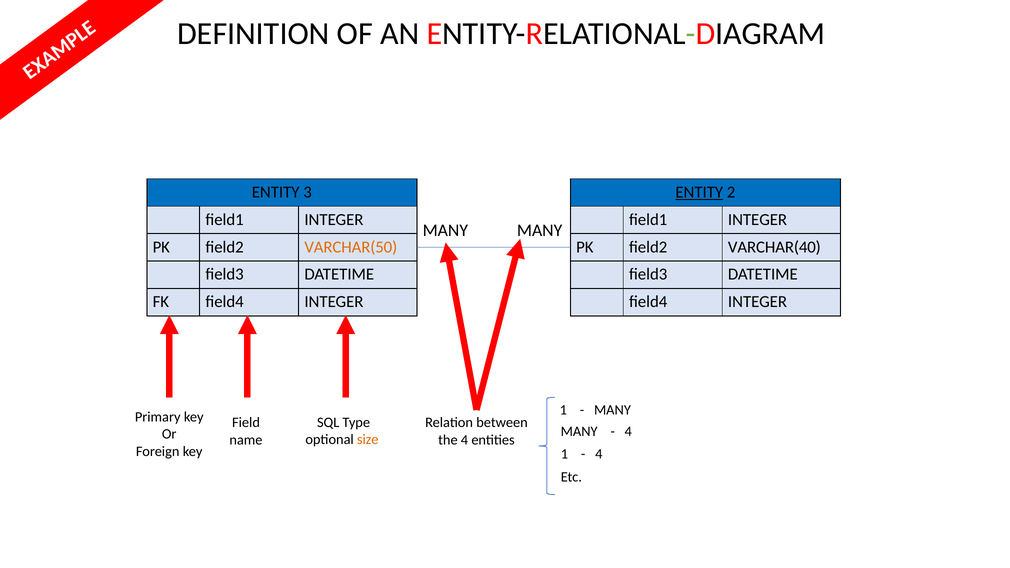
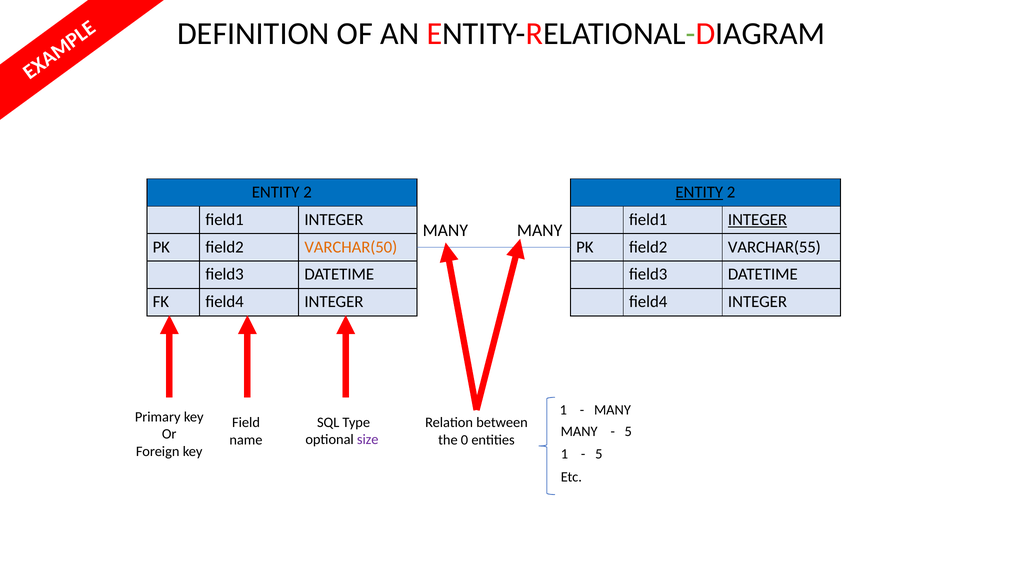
3: 3 -> 2 (308, 192)
INTEGER underline: none -> present (758, 220)
VARCHAR(40: VARCHAR(40 -> VARCHAR(55 (774, 247)
4: 4 -> 5 (628, 431)
size colour: orange -> purple (368, 440)
the 4: 4 -> 0 (464, 440)
4: 4 -> 5 (599, 454)
